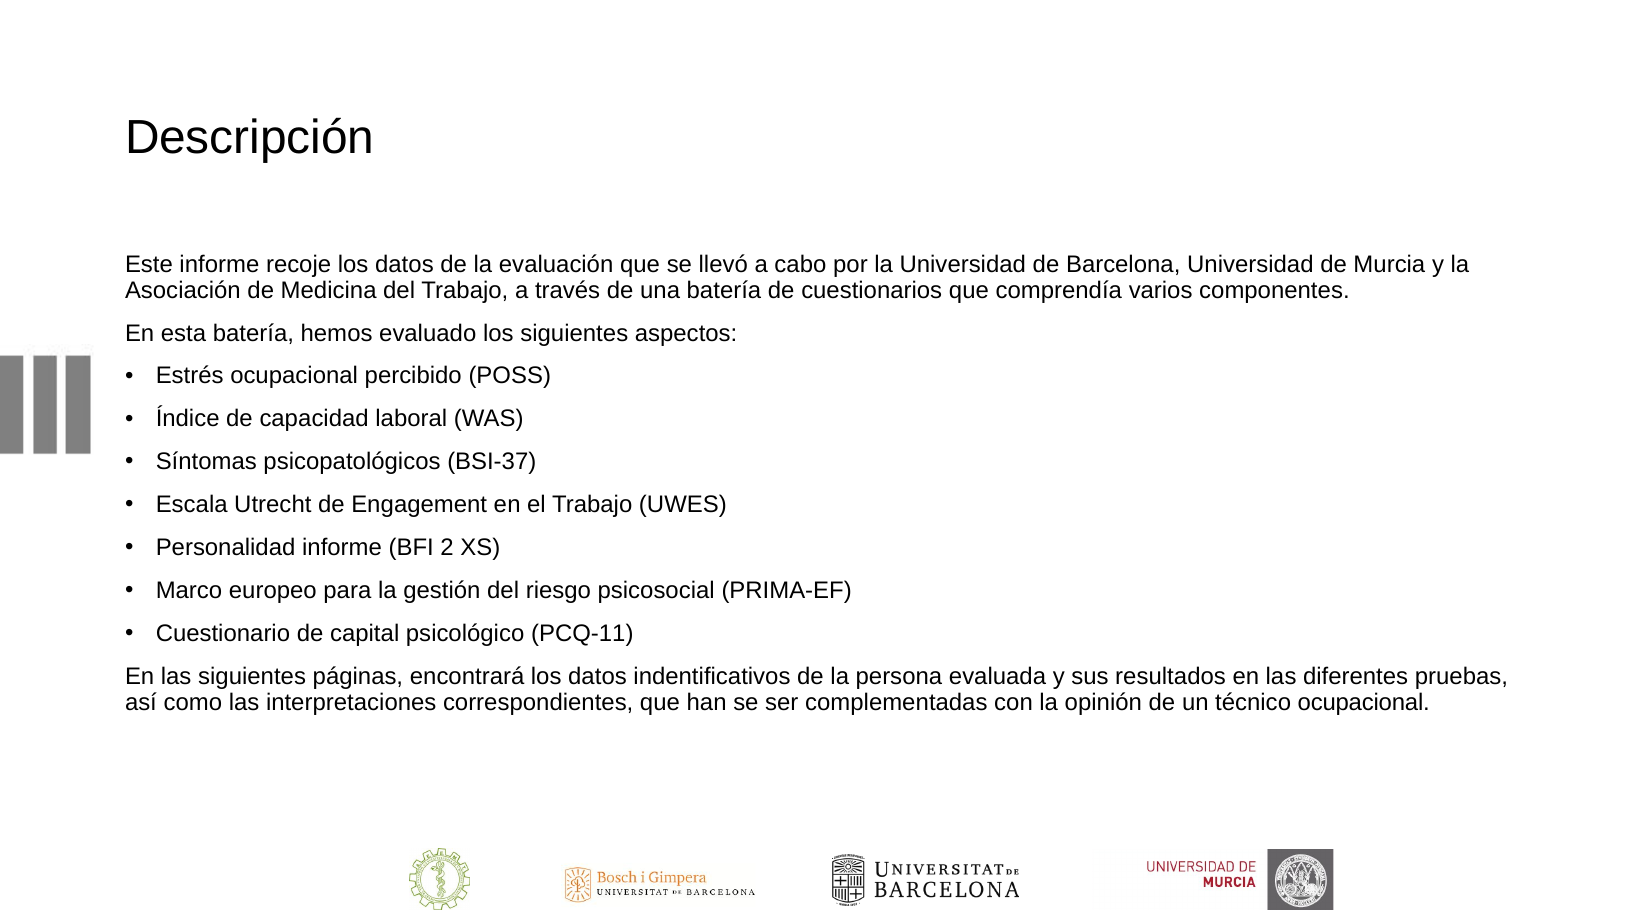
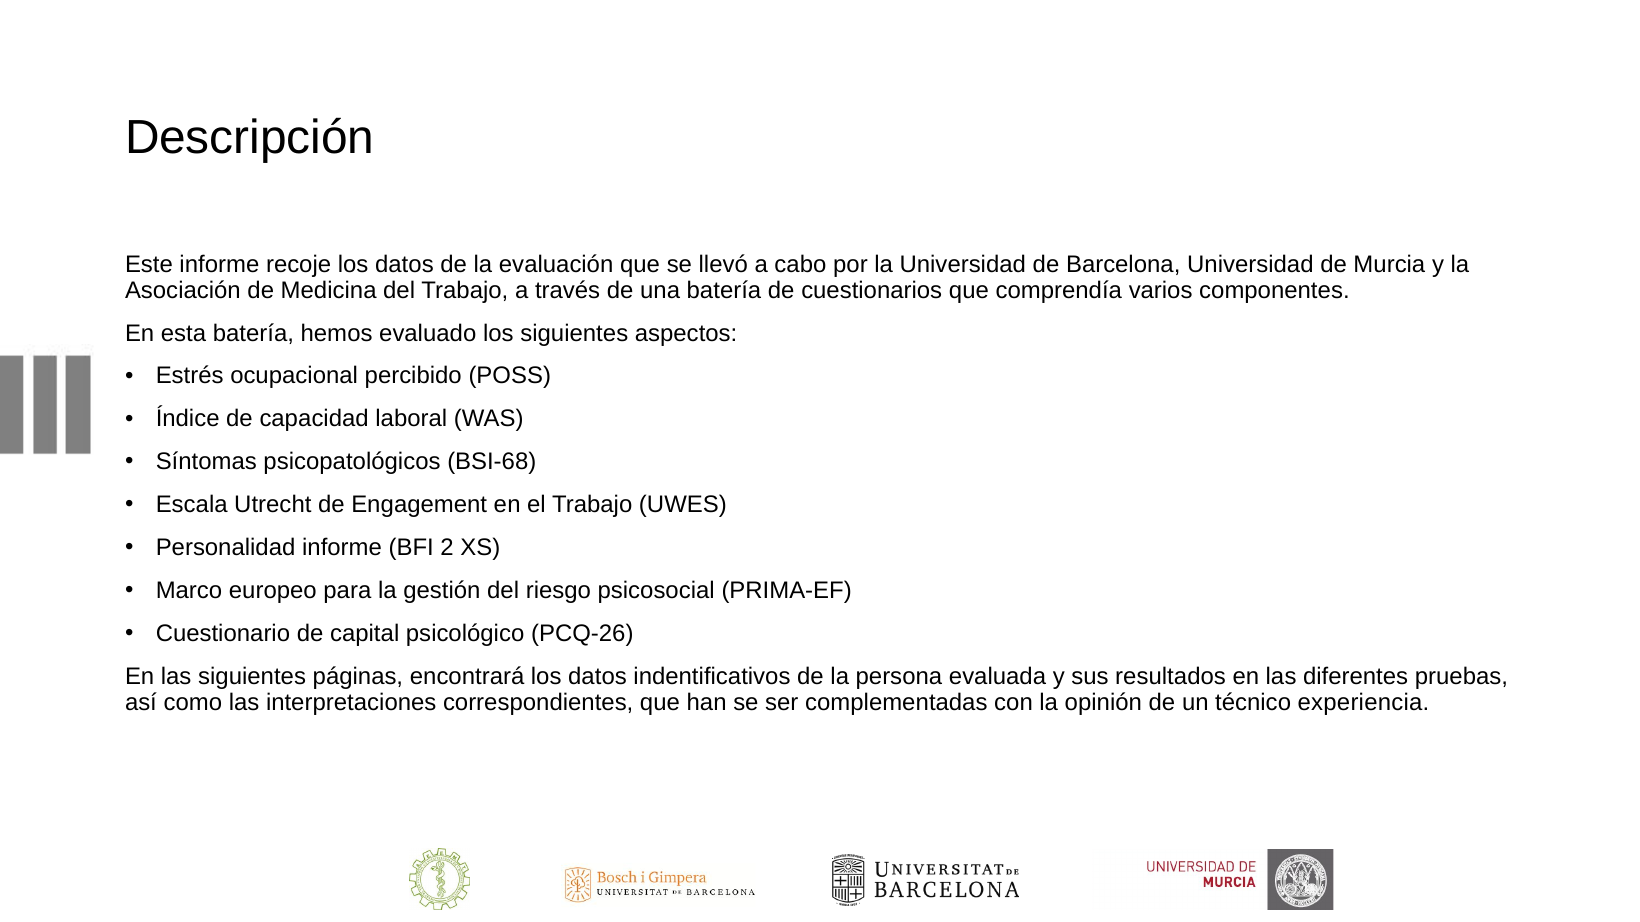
BSI-37: BSI-37 -> BSI-68 (492, 462)
PCQ-11: PCQ-11 -> PCQ-26 (582, 634)
técnico ocupacional: ocupacional -> experiencia (1363, 703)
